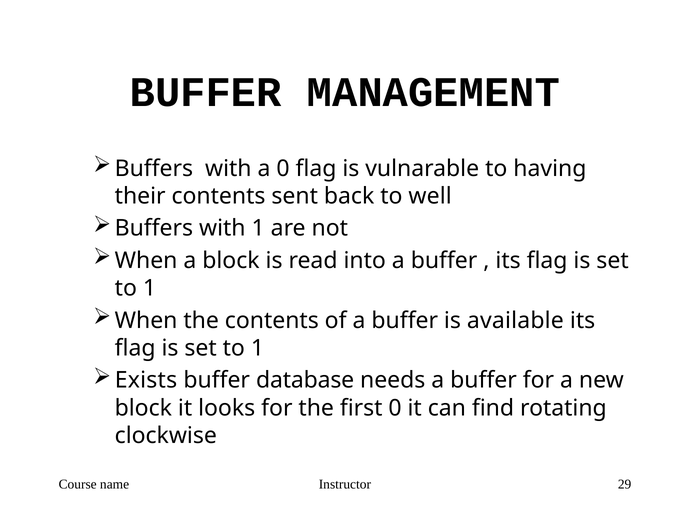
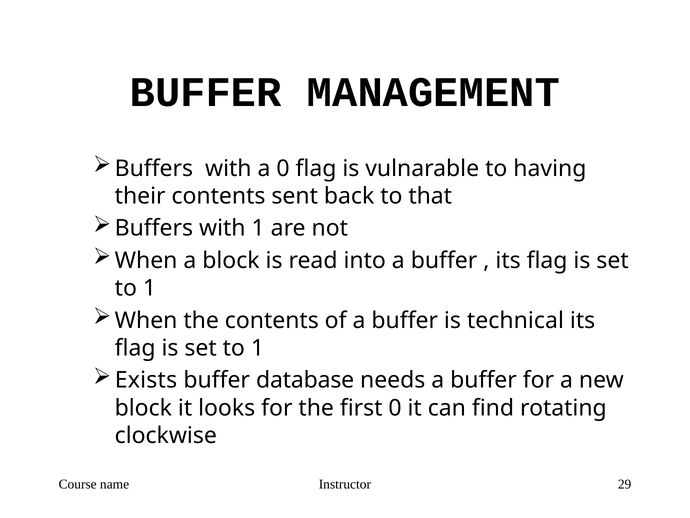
well: well -> that (430, 196)
available: available -> technical (515, 320)
